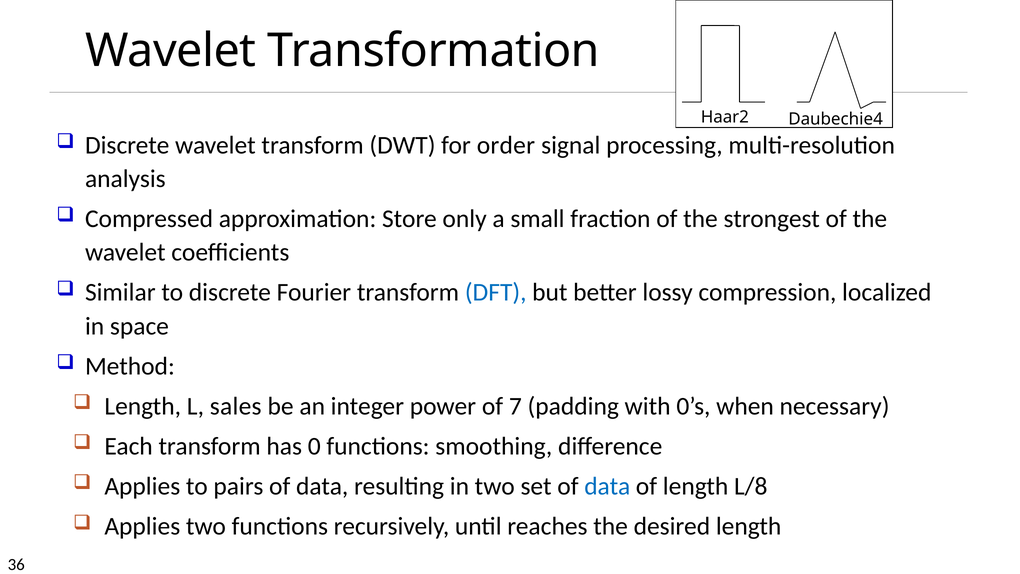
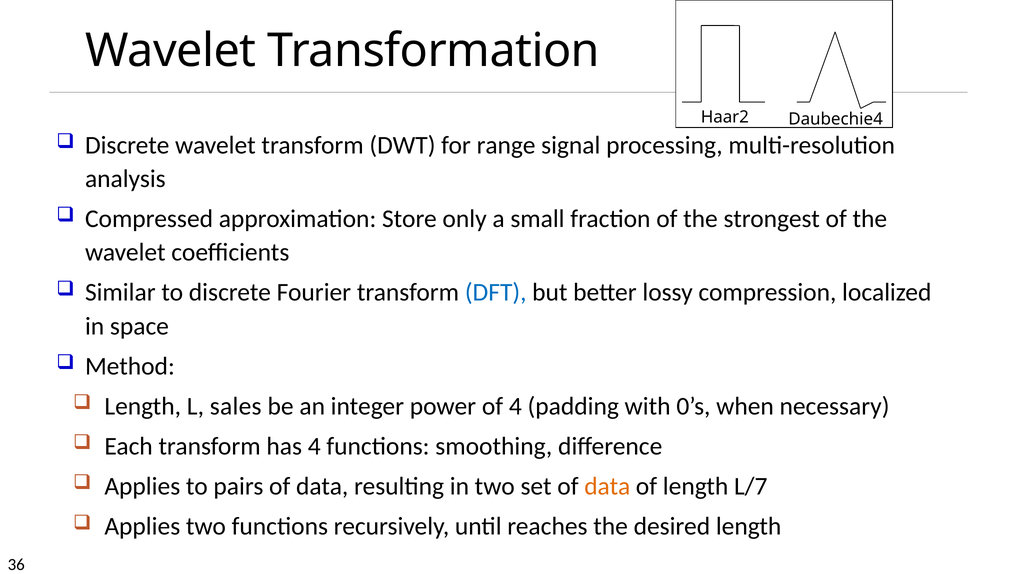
order: order -> range (506, 145)
of 7: 7 -> 4 (515, 406)
has 0: 0 -> 4 (314, 446)
data colour: blue -> orange (607, 486)
L/8: L/8 -> L/7 (751, 486)
